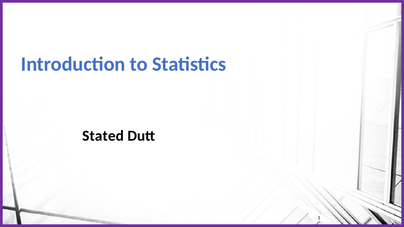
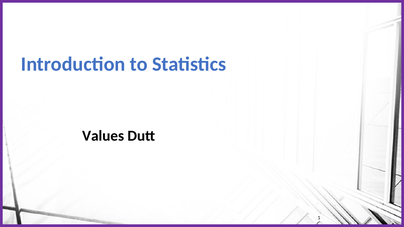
Stated: Stated -> Values (103, 136)
